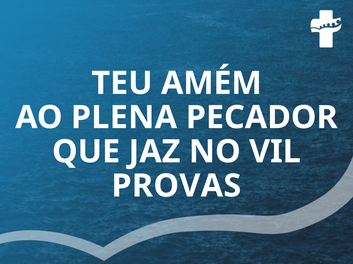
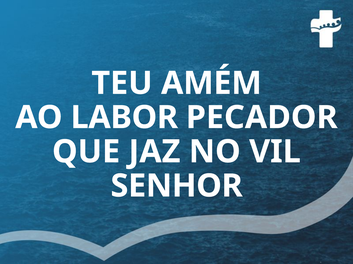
PLENA: PLENA -> LABOR (124, 118)
PROVAS: PROVAS -> SENHOR (177, 186)
